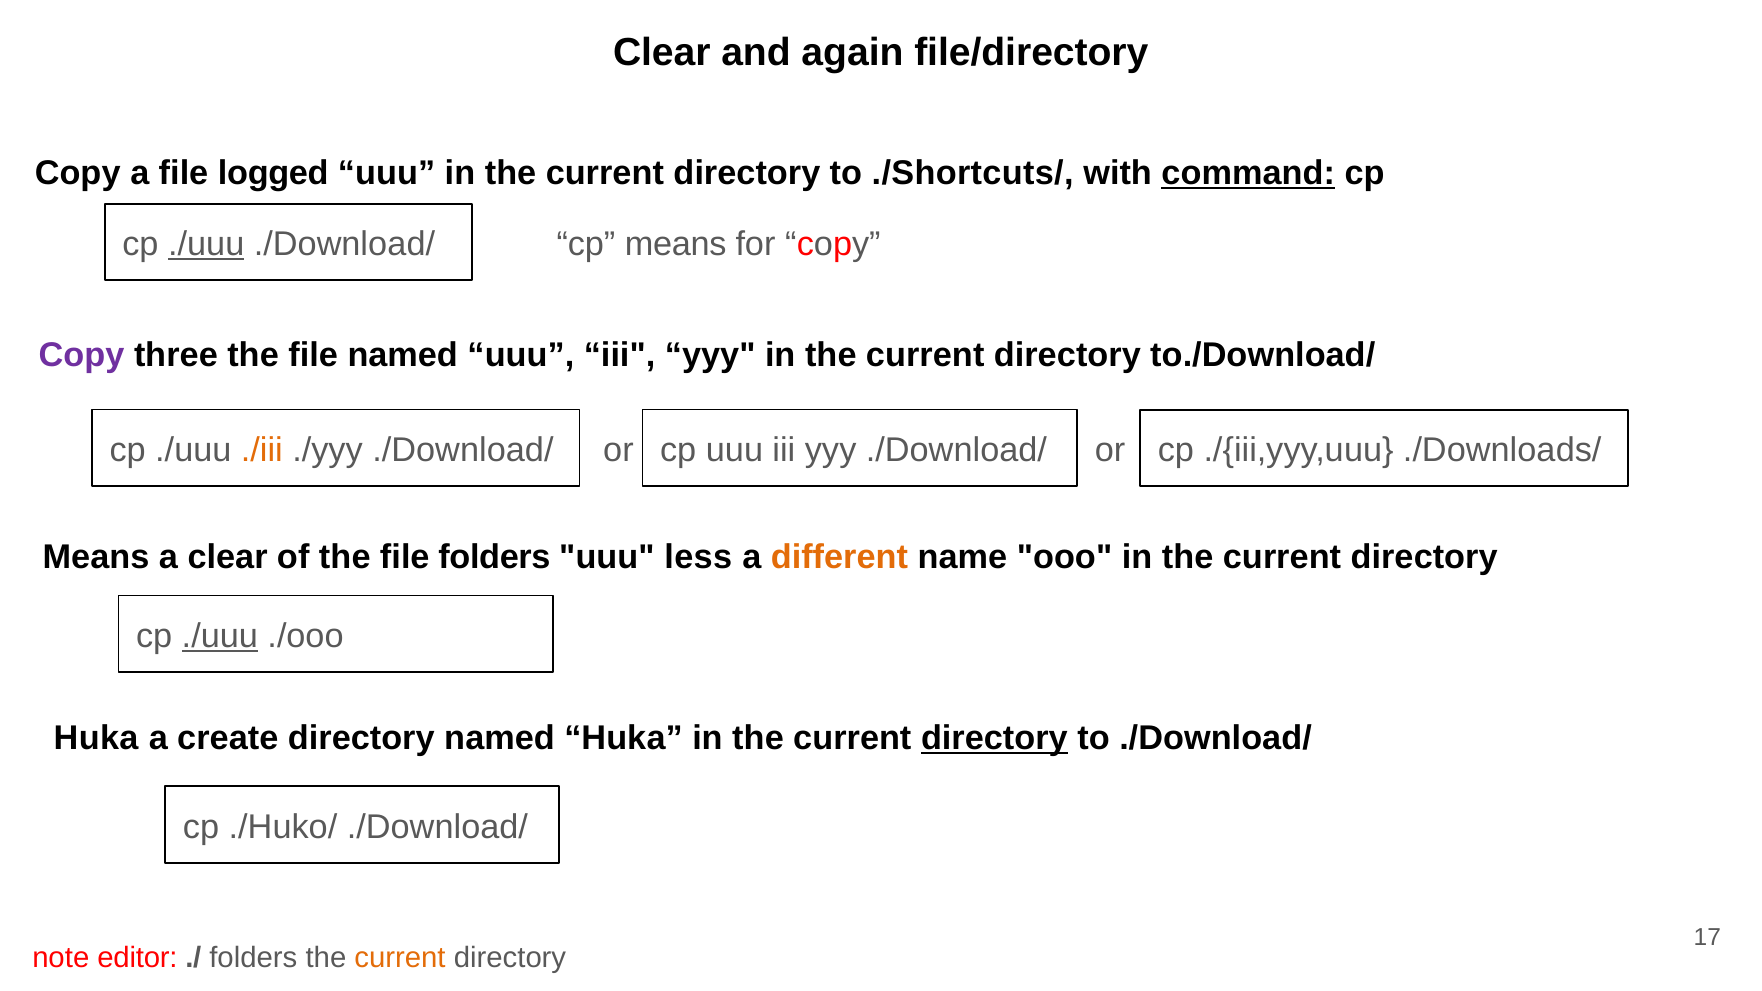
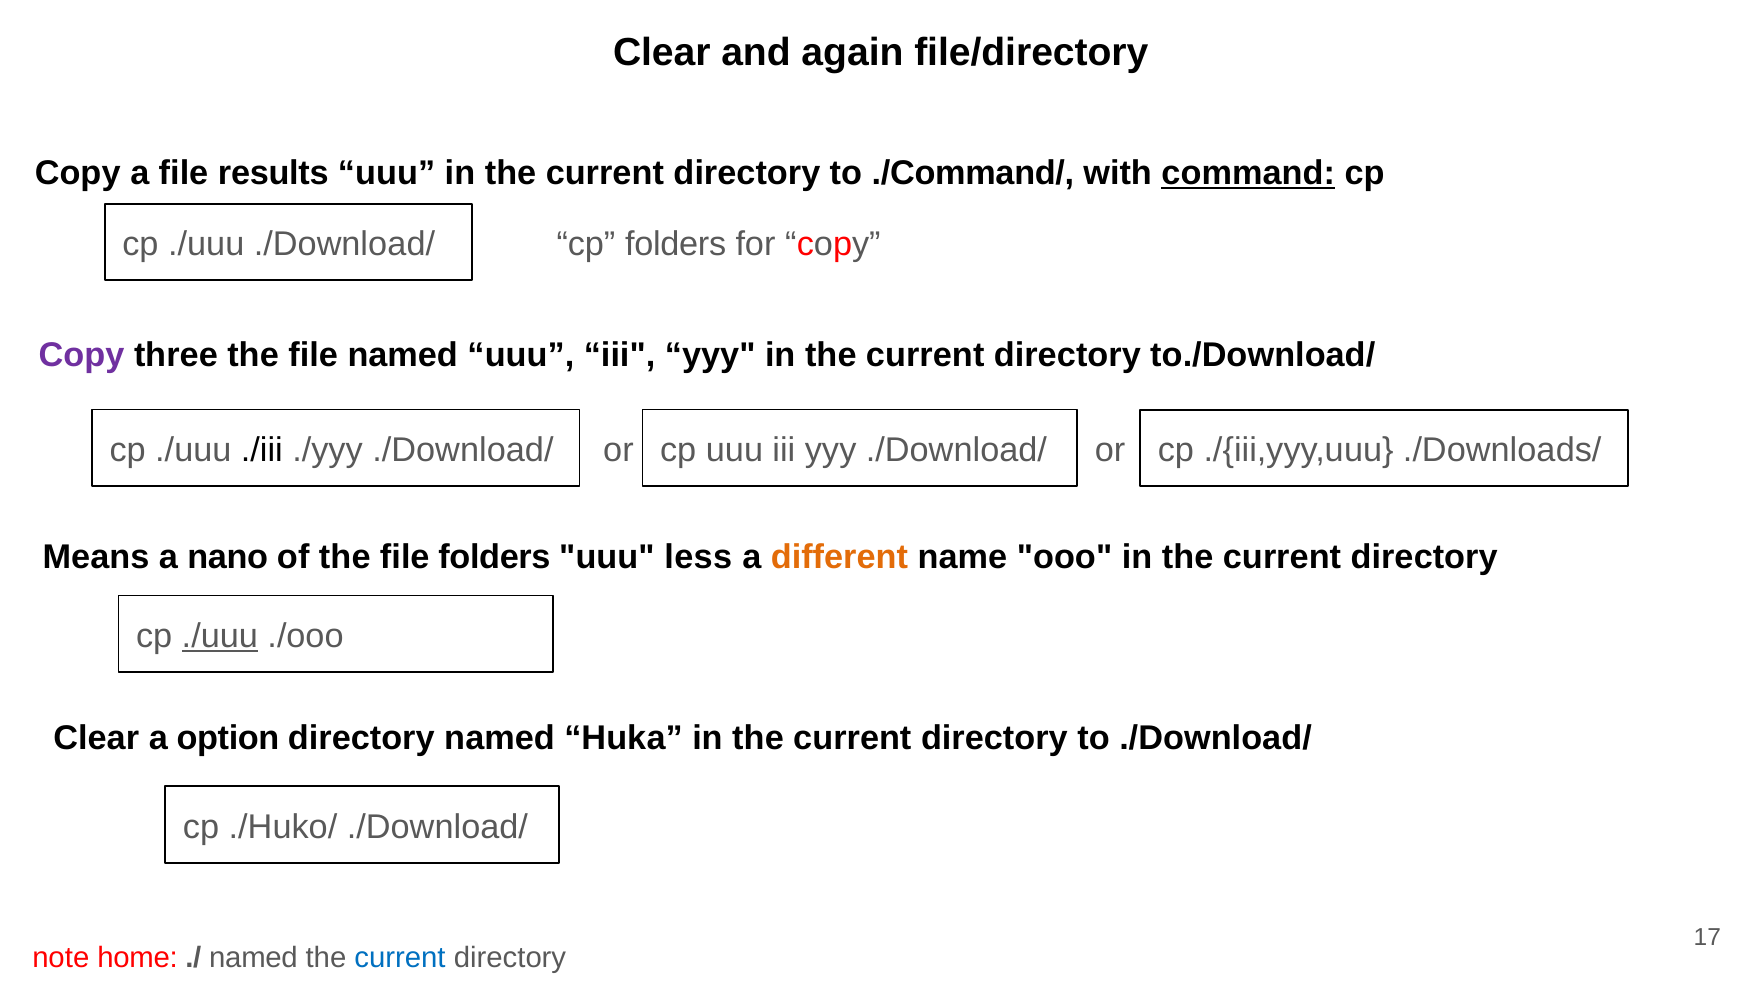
logged: logged -> results (273, 173)
./Shortcuts/: ./Shortcuts/ -> ./Command/ (973, 173)
./uuu underline: present -> none (206, 245)
cp means: means -> folders (676, 245)
./iii colour: orange -> black (262, 450)
a clear: clear -> nano (228, 558)
Huka: Huka -> Clear (96, 738)
create: create -> option (228, 738)
directory underline: present -> none (994, 738)
editor: editor -> home (137, 957)
folders: folders -> named (253, 957)
current colour: orange -> blue (400, 957)
